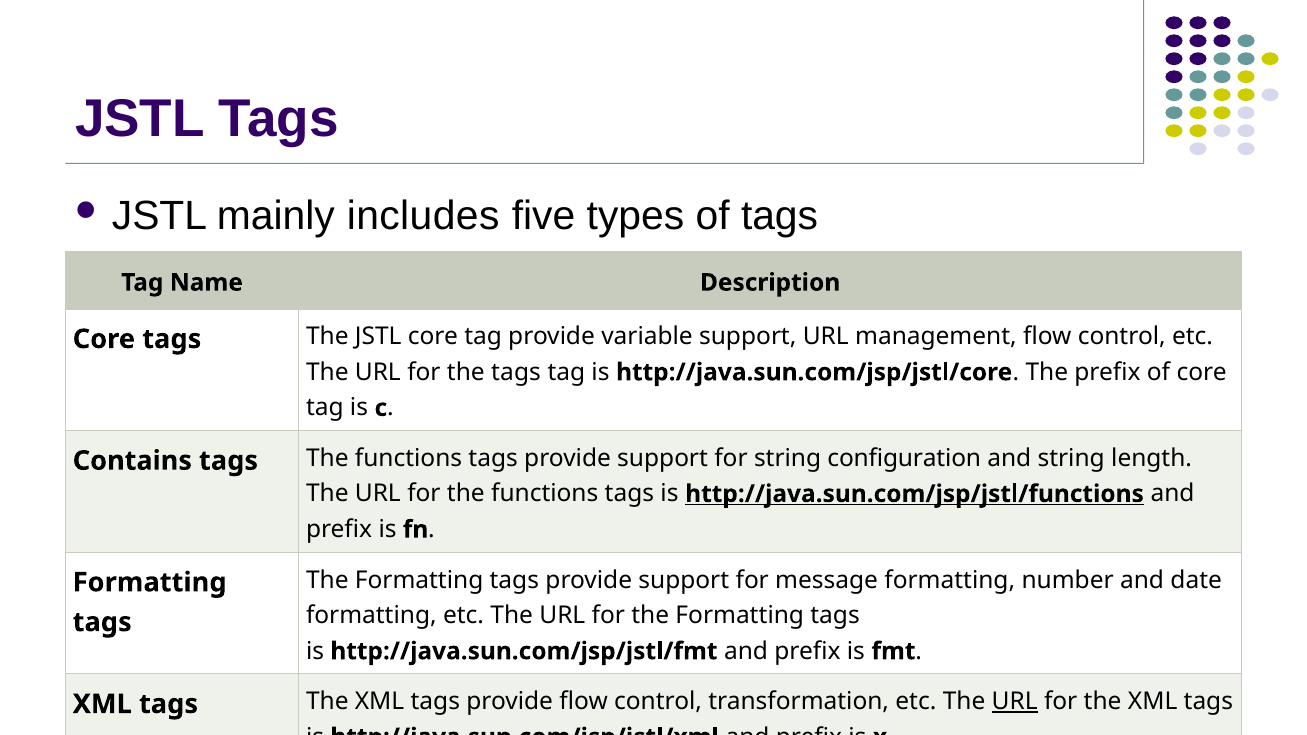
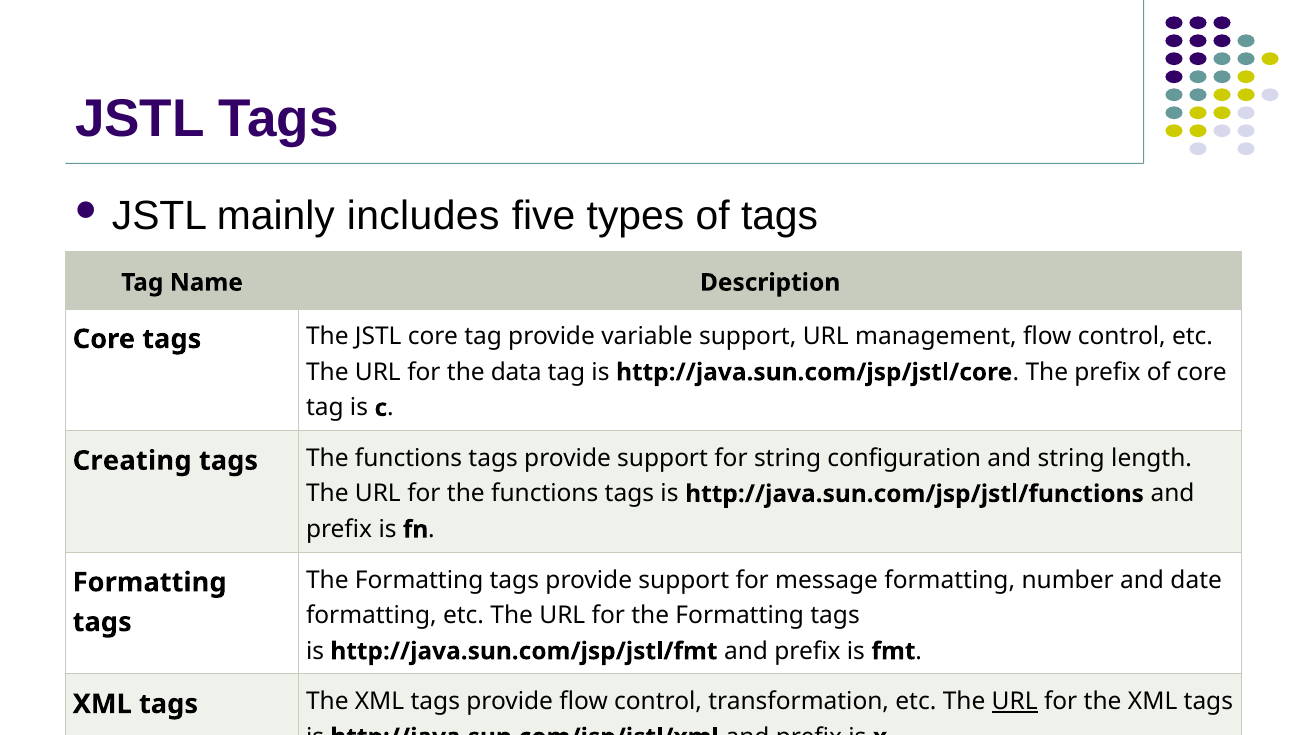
the tags: tags -> data (516, 372)
Contains: Contains -> Creating (132, 461)
http://java.sun.com/jsp/jstl/functions underline: present -> none (915, 494)
